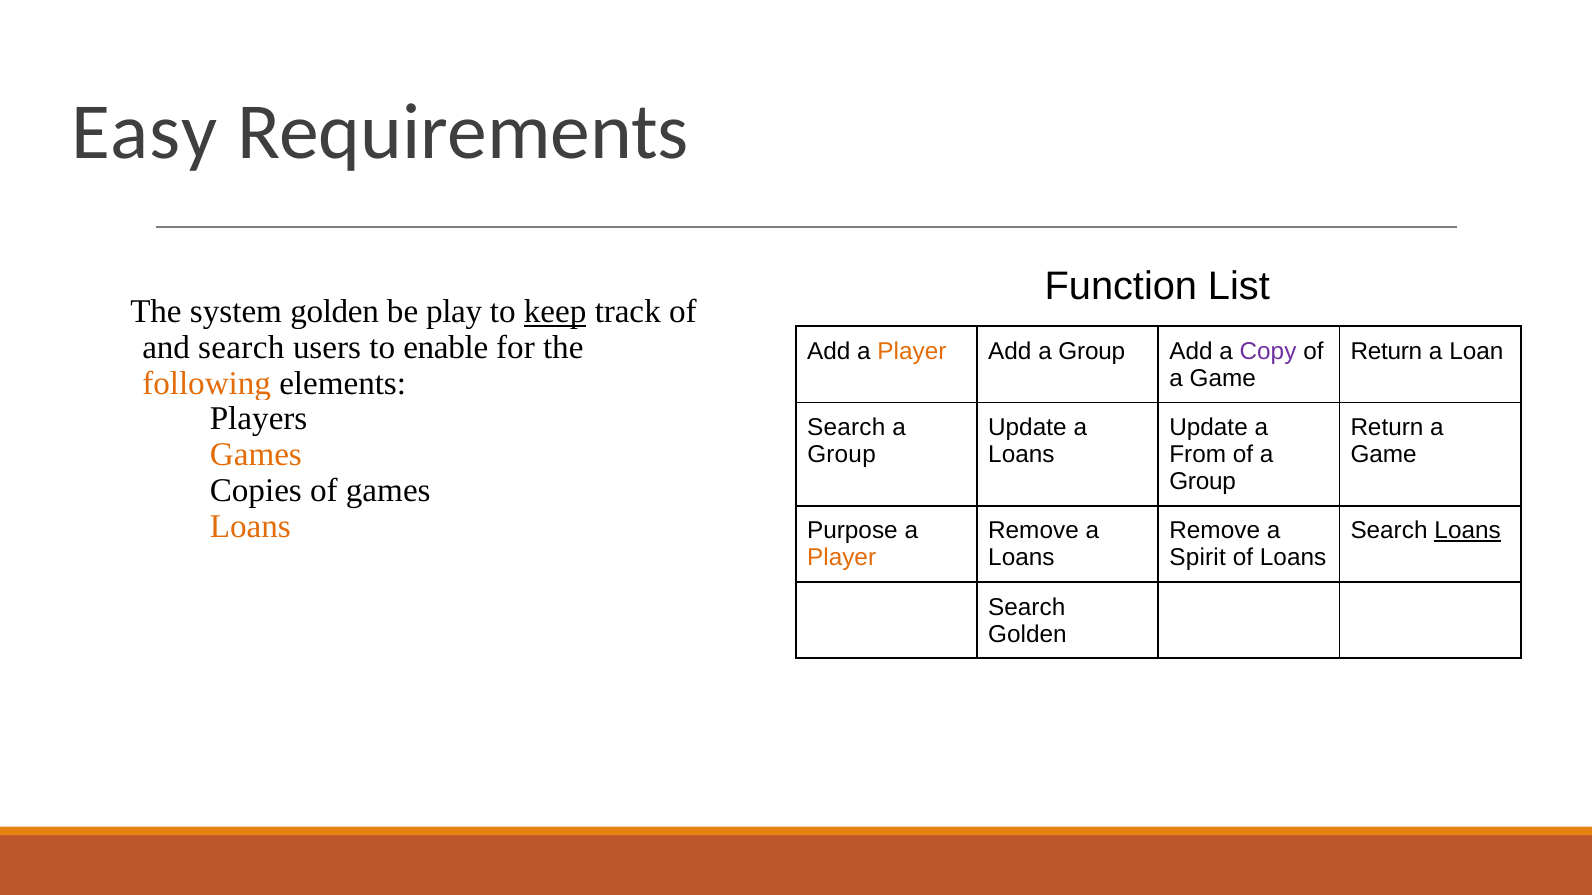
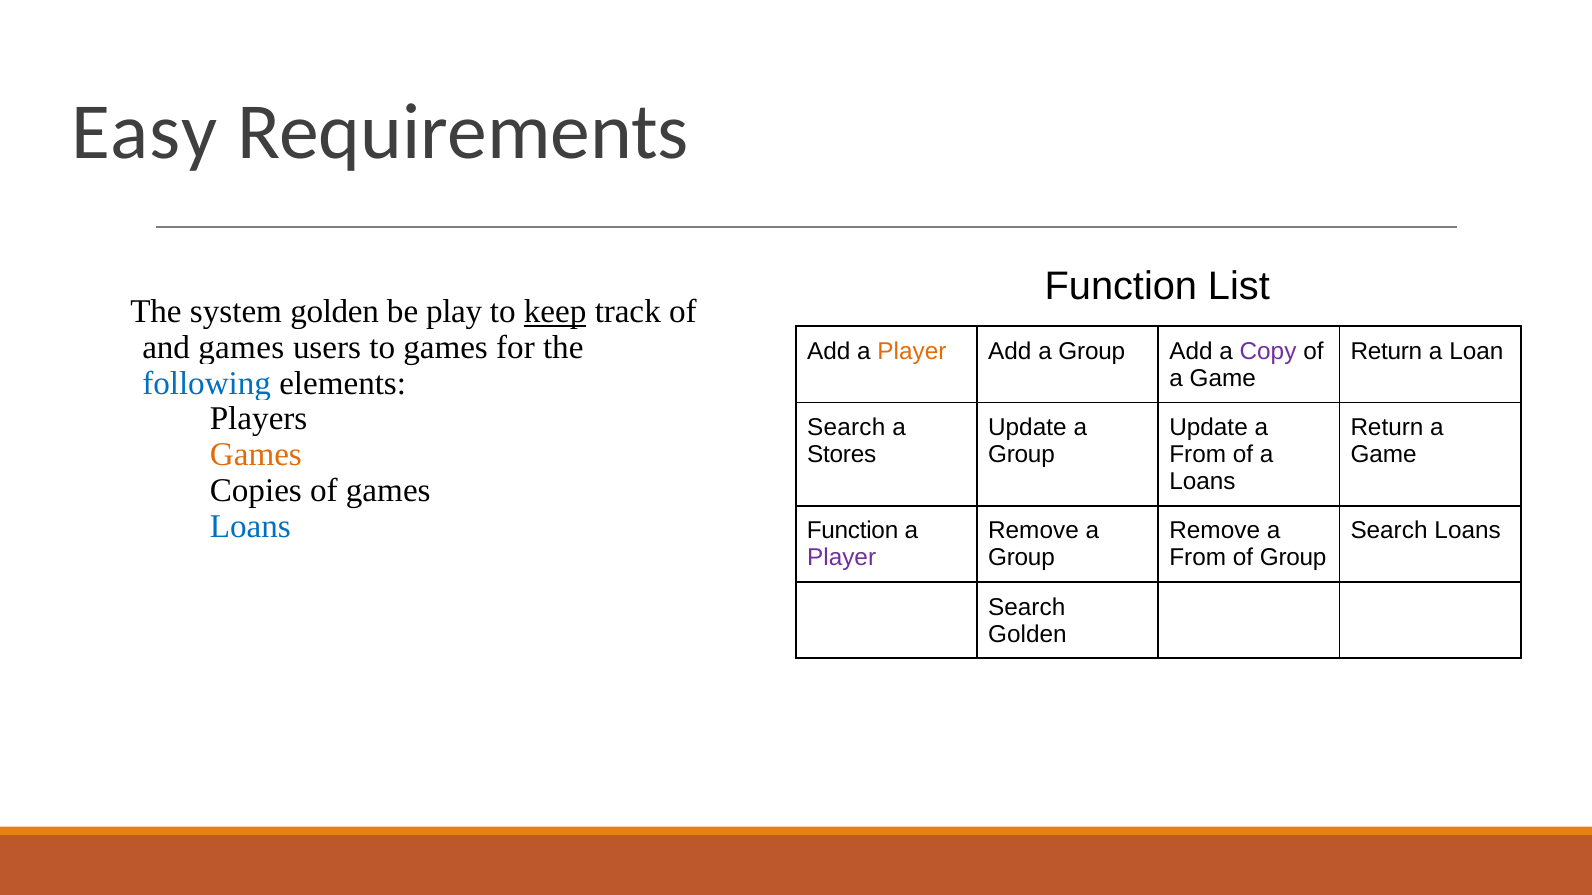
and search: search -> games (241, 348)
to enable: enable -> games (446, 348)
following colour: orange -> blue (207, 383)
Group: Group -> Stores (842, 455)
Loans: Loans -> Group (1021, 455)
Group: Group -> Loans (1202, 482)
Loans colour: orange -> blue (250, 527)
Purpose: Purpose -> Function (853, 531)
Loans underline: present -> none (1468, 531)
Player colour: orange -> purple (842, 558)
Loans: Loans -> Group (1021, 558)
Spirit: Spirit -> From (1198, 558)
of Loans: Loans -> Group (1293, 558)
